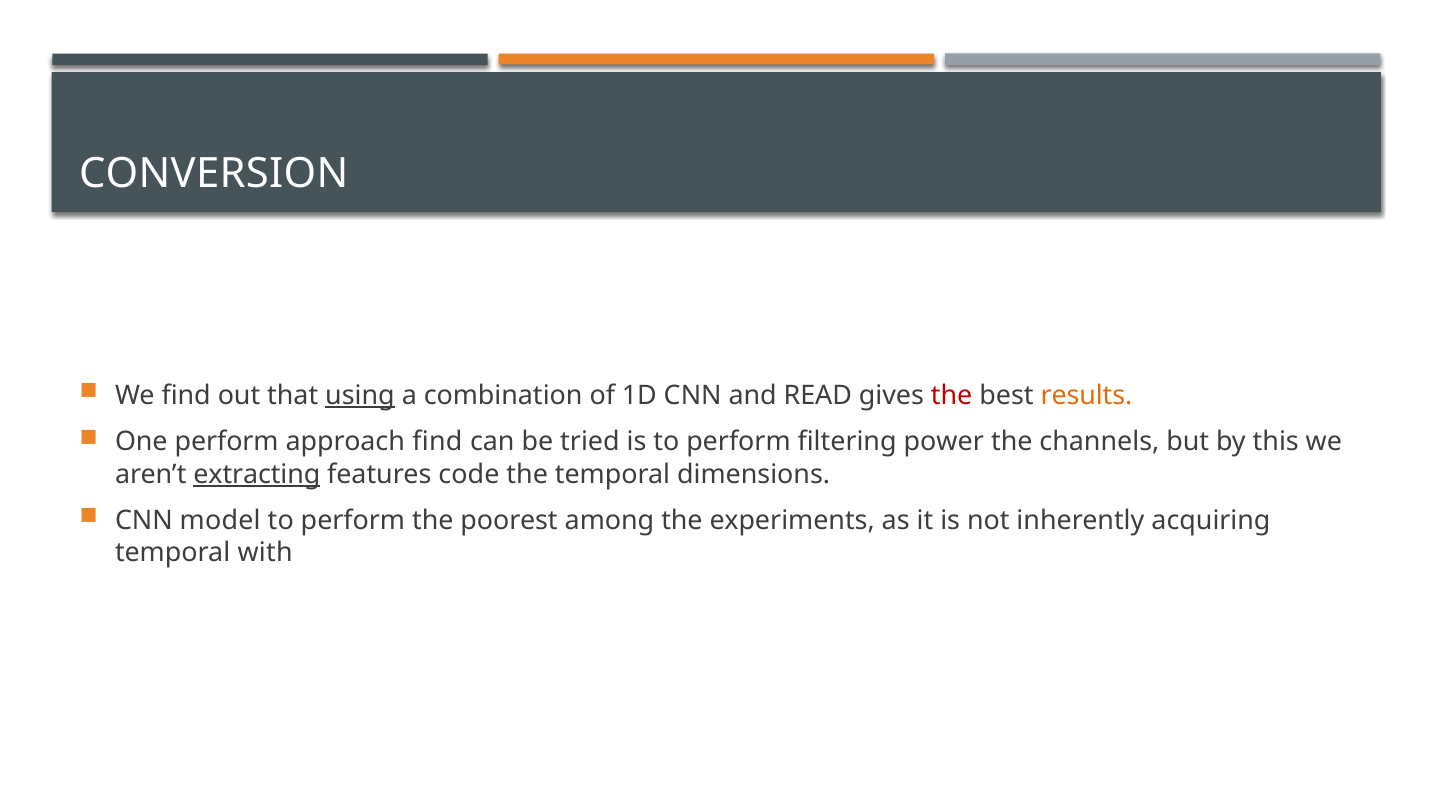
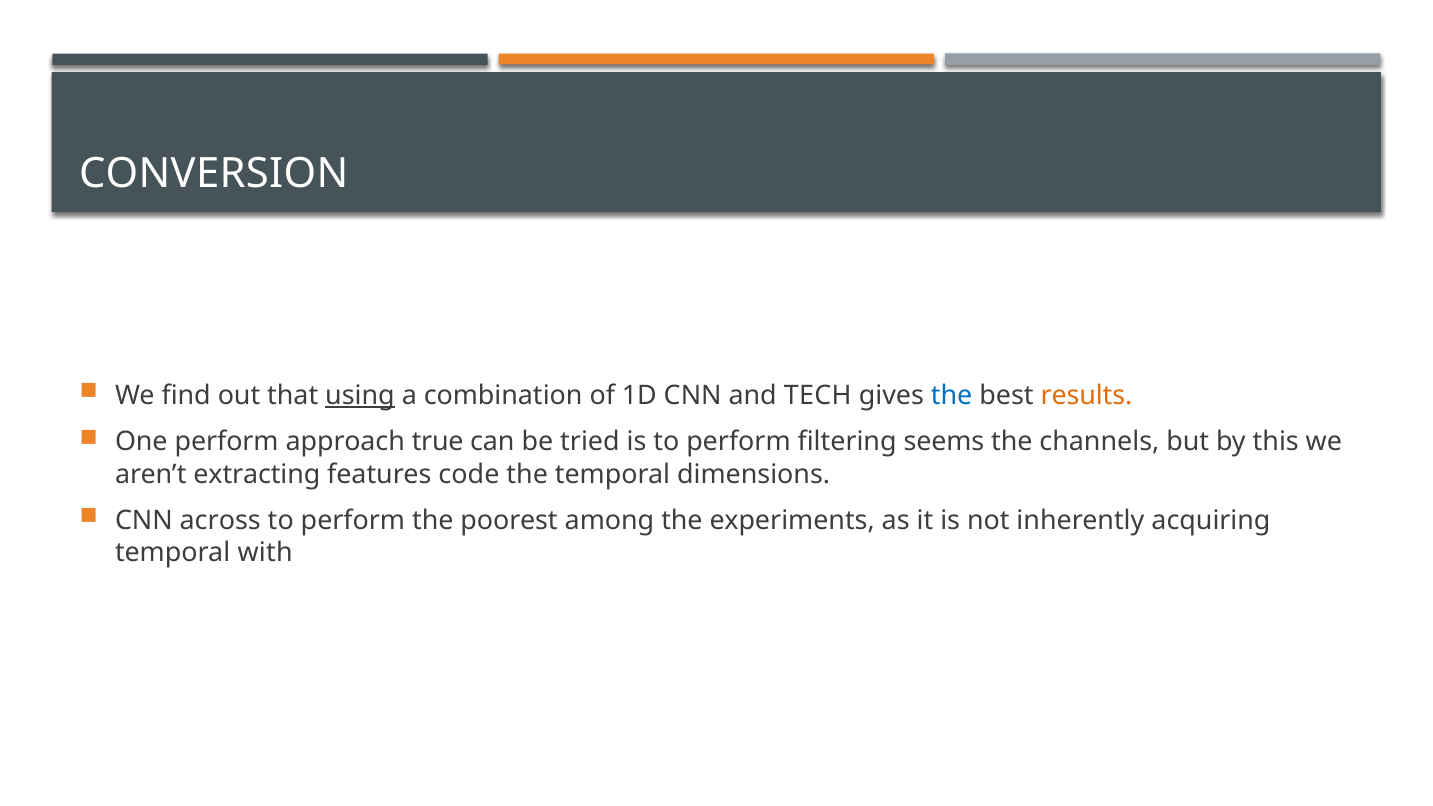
READ: READ -> TECH (818, 395)
the colour: red -> blue (952, 395)
approach find: find -> true (438, 442)
power: power -> seems (944, 442)
extracting underline: present -> none (257, 474)
model: model -> across (220, 521)
